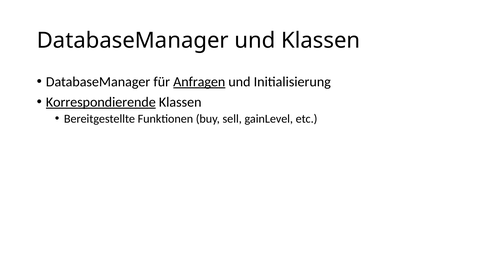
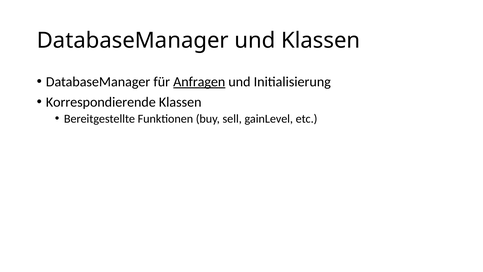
Korrespondierende underline: present -> none (101, 102)
